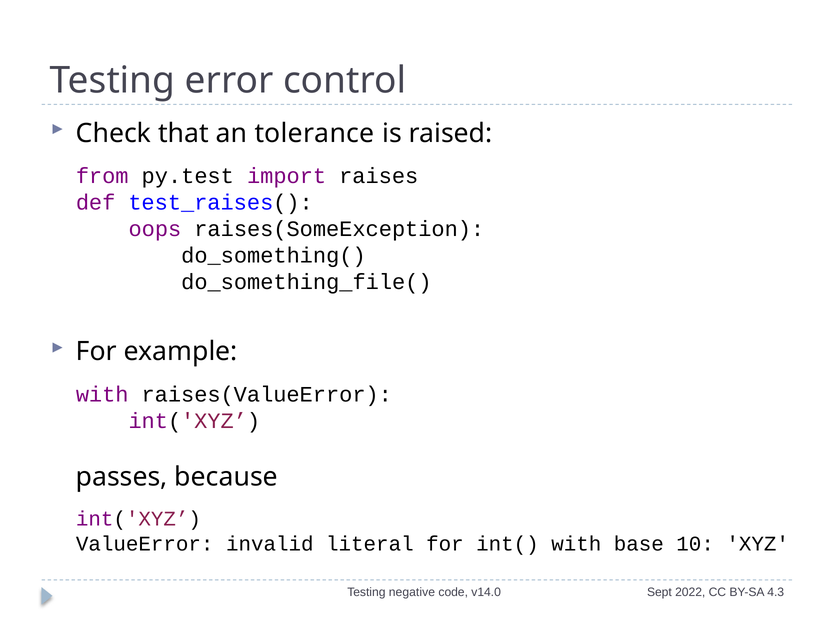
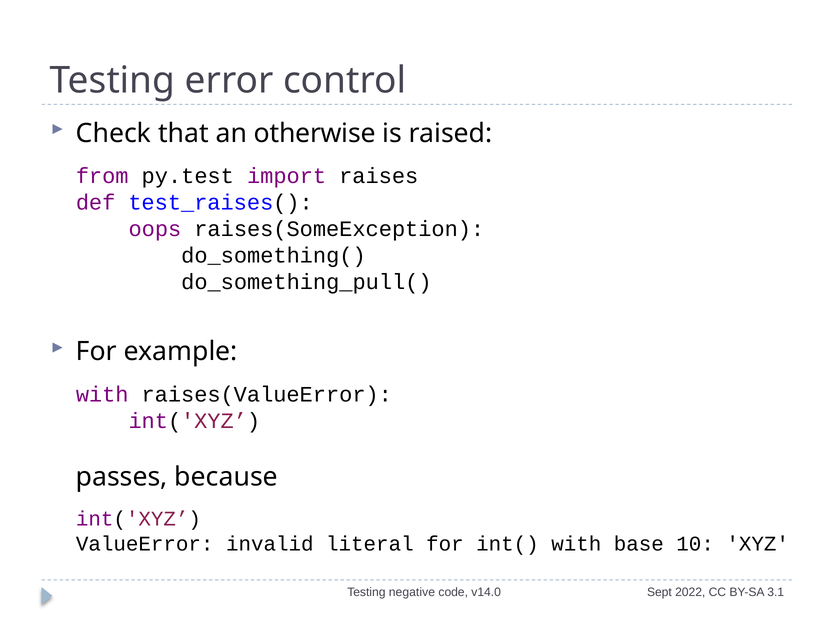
tolerance: tolerance -> otherwise (315, 133)
do_something_file(: do_something_file( -> do_something_pull( (306, 282)
4.3: 4.3 -> 3.1 (776, 592)
